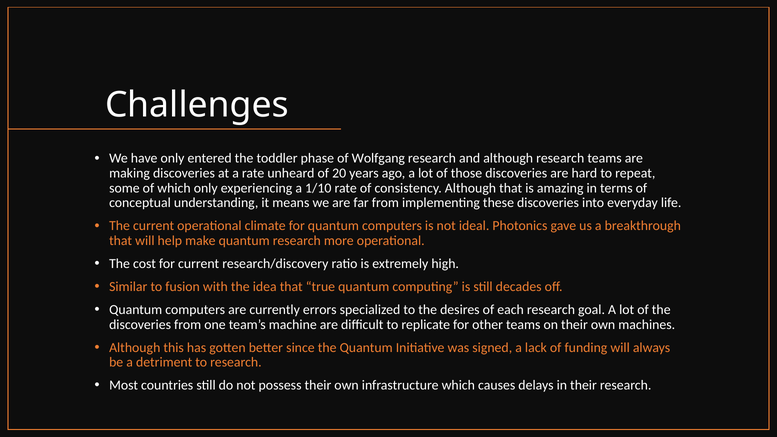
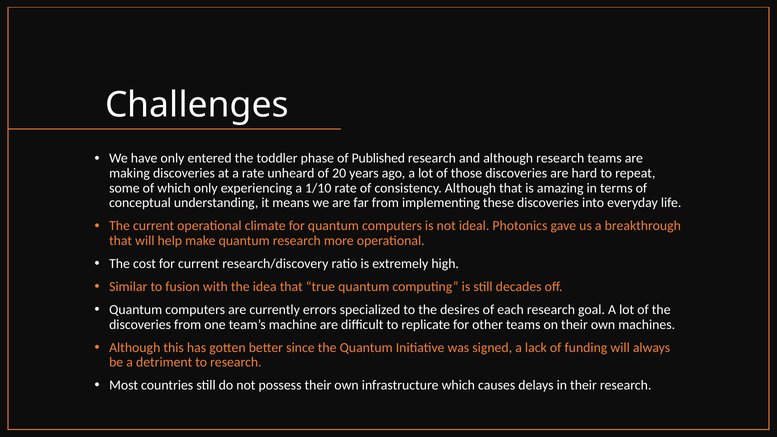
Wolfgang: Wolfgang -> Published (378, 158)
